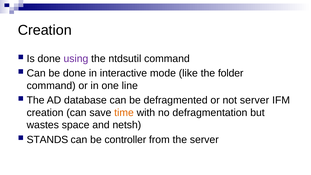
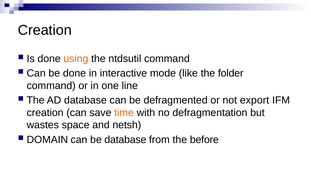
using colour: purple -> orange (76, 59)
not server: server -> export (255, 100)
STANDS: STANDS -> DOMAIN (47, 140)
be controller: controller -> database (125, 140)
the server: server -> before (204, 140)
